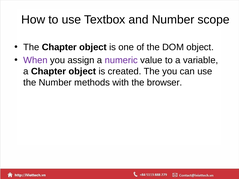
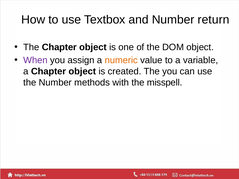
scope: scope -> return (214, 20)
numeric colour: purple -> orange (121, 60)
browser: browser -> misspell (165, 83)
